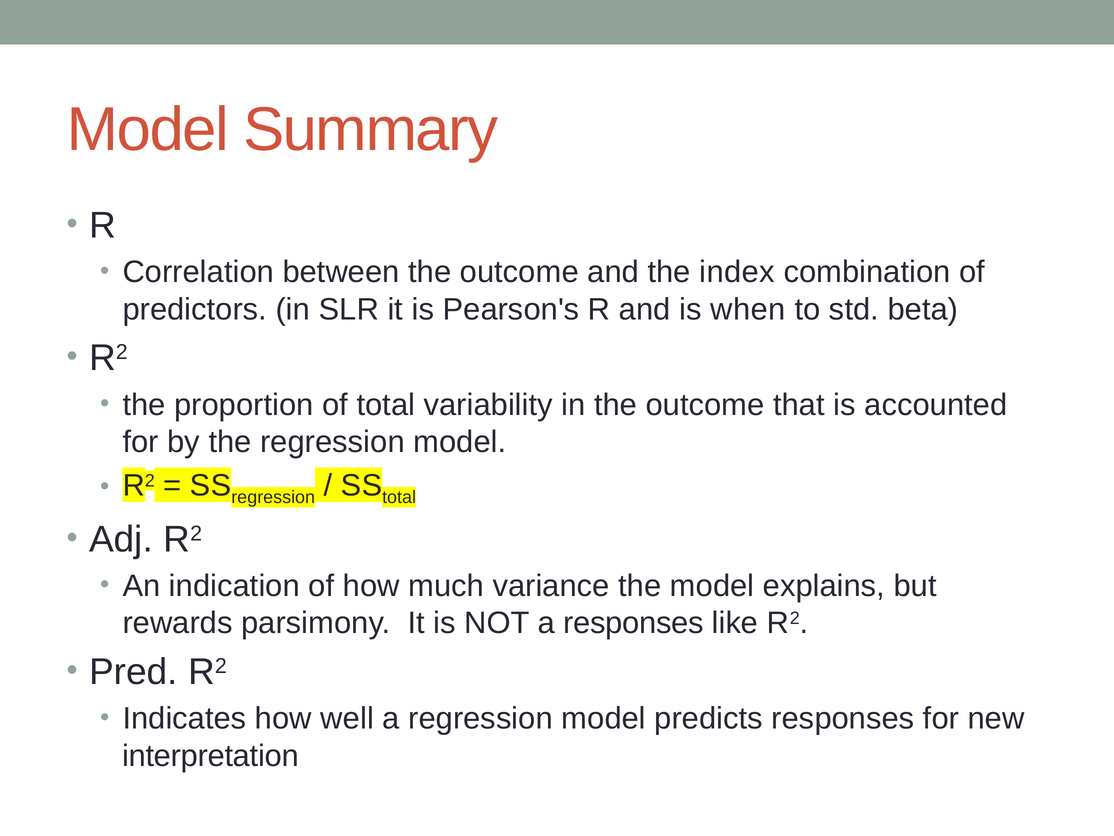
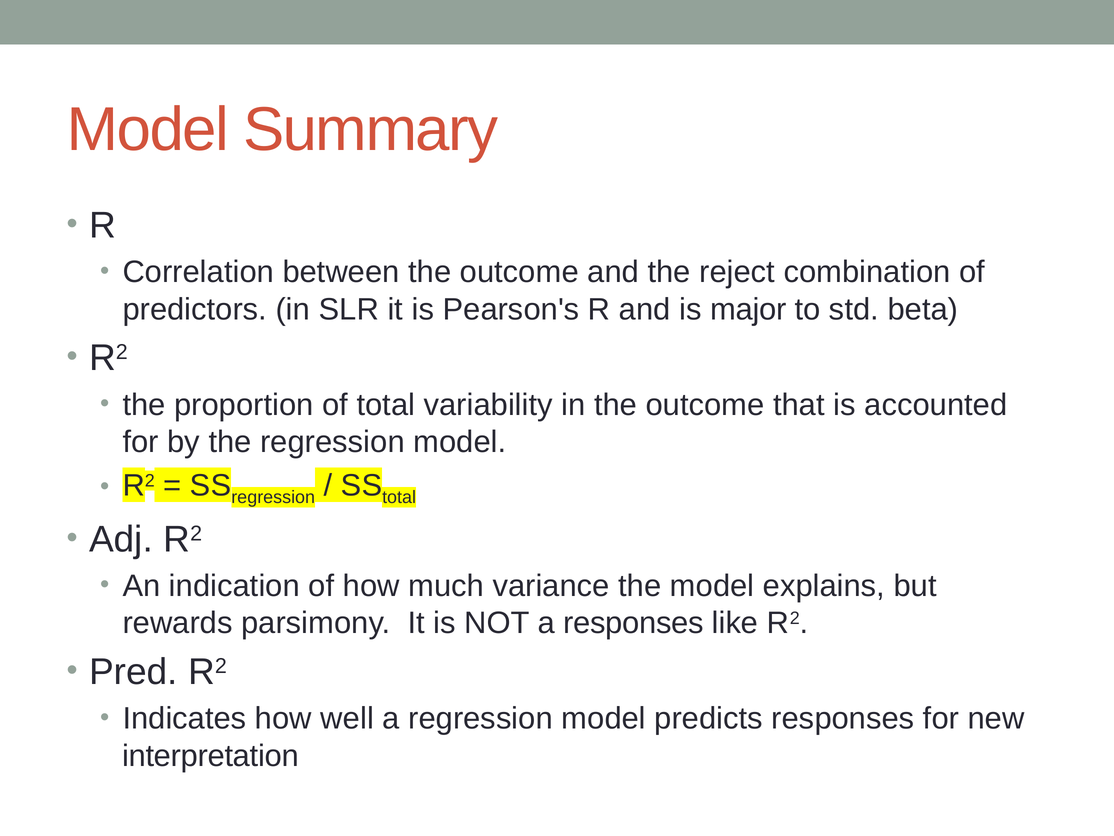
index: index -> reject (737, 272)
when: when -> major (748, 309)
